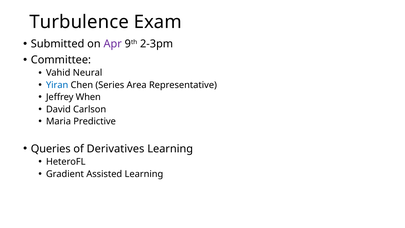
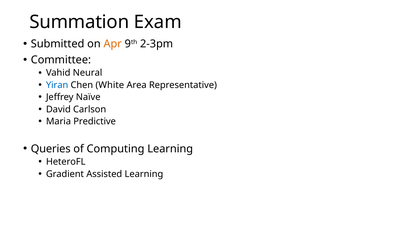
Turbulence: Turbulence -> Summation (79, 22)
Apr colour: purple -> orange (113, 44)
Series: Series -> White (110, 85)
When: When -> Naïve (88, 97)
Derivatives: Derivatives -> Computing (116, 149)
